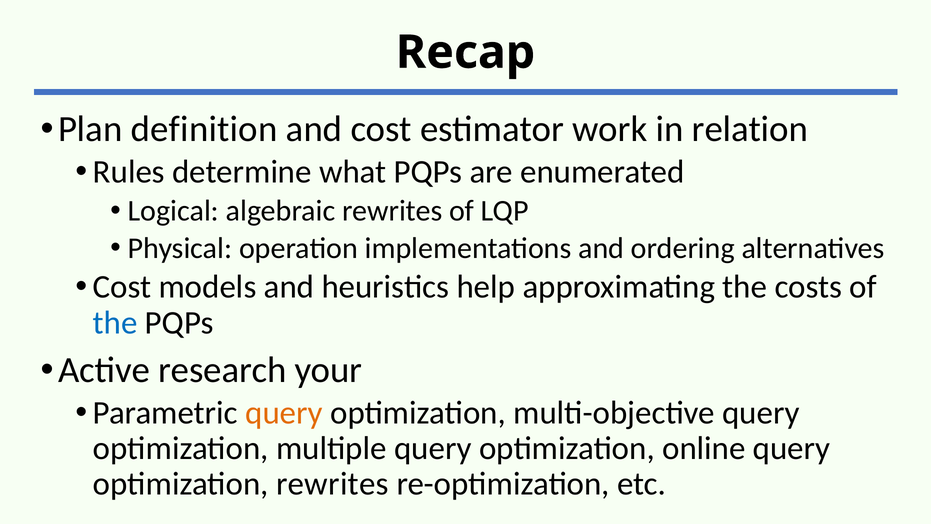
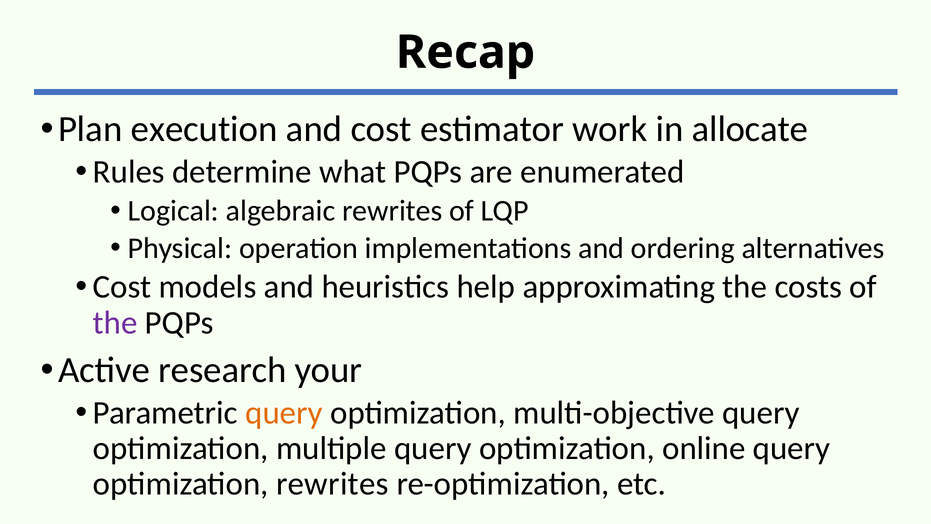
definition: definition -> execution (204, 129)
relation: relation -> allocate (750, 129)
the colour: blue -> purple (115, 323)
